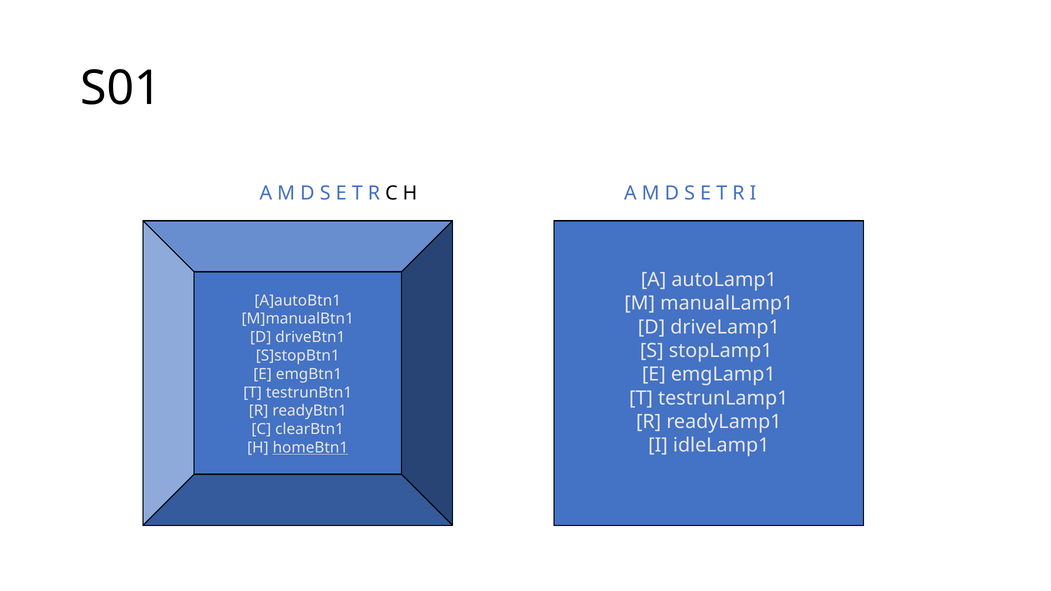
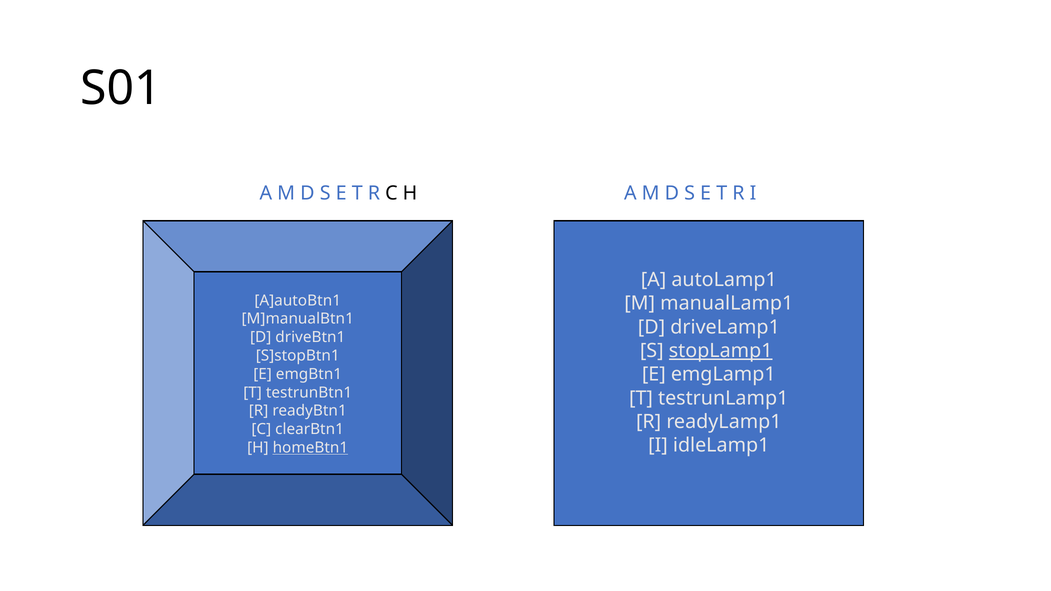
stopLamp1 underline: none -> present (721, 351)
